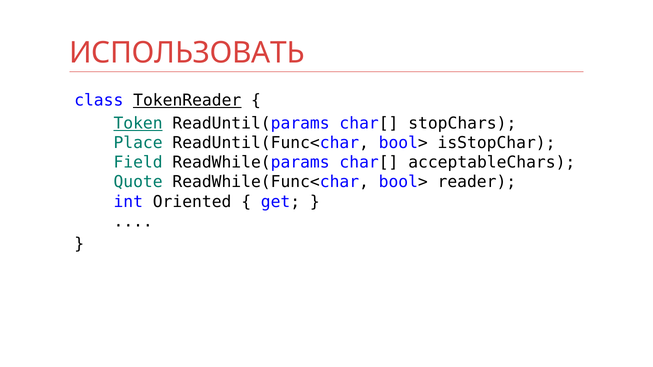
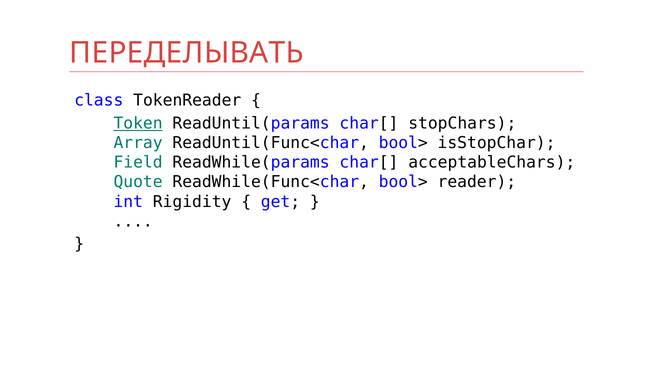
ИСПОЛЬЗОВАТЬ: ИСПОЛЬЗОВАТЬ -> ПЕРЕДЕЛЫВАТЬ (187, 53)
TokenReader underline: present -> none (187, 101)
Place: Place -> Array (138, 143)
Oriented: Oriented -> Rigidity (192, 202)
